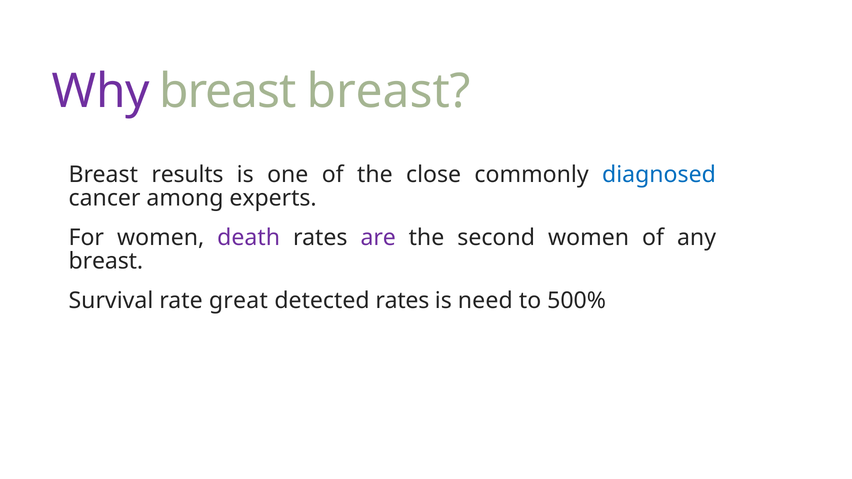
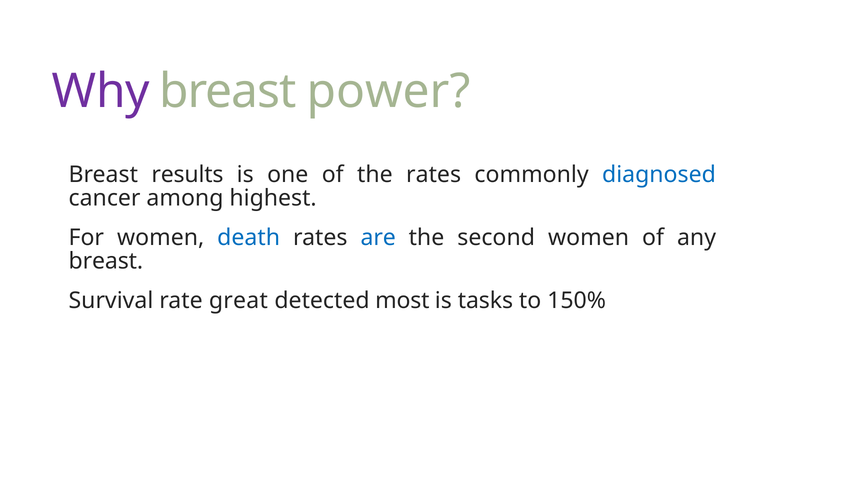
breast: breast -> power (389, 92)
the close: close -> rates (434, 175)
experts: experts -> highest (273, 198)
death colour: purple -> blue (249, 238)
are colour: purple -> blue (378, 238)
detected rates: rates -> most (402, 301)
need: need -> tasks (485, 301)
500%: 500% -> 150% (577, 301)
